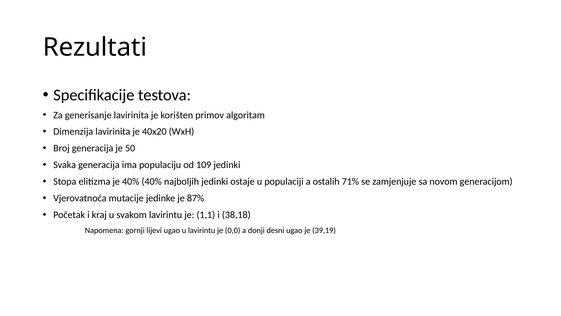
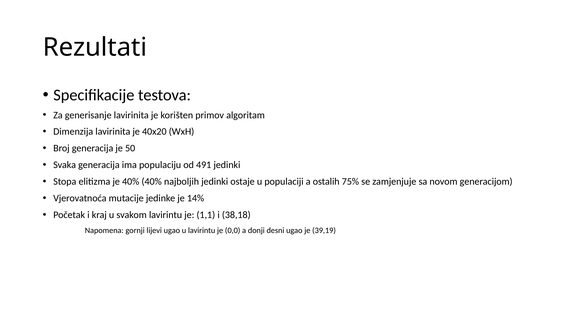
109: 109 -> 491 (204, 165)
71%: 71% -> 75% (350, 181)
87%: 87% -> 14% (196, 198)
